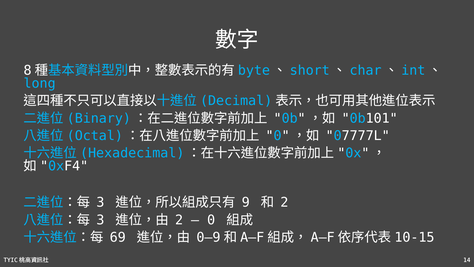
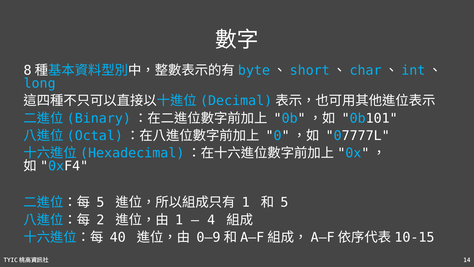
3: 3 -> 5 (100, 202)
9: 9 -> 1 (246, 202)
2: 2 -> 5 (284, 202)
3: 3 -> 2 (100, 220)
2: 2 -> 1 (179, 220)
0: 0 -> 4 (211, 220)
69: 69 -> 40 (118, 237)
